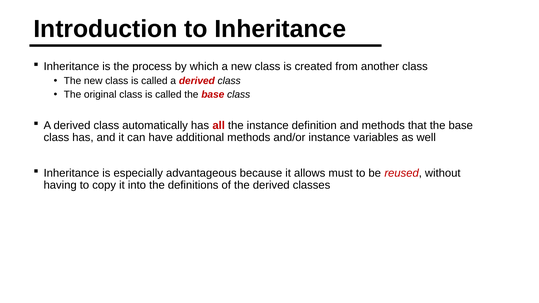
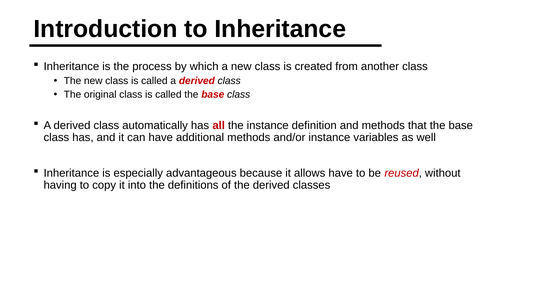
allows must: must -> have (341, 173)
